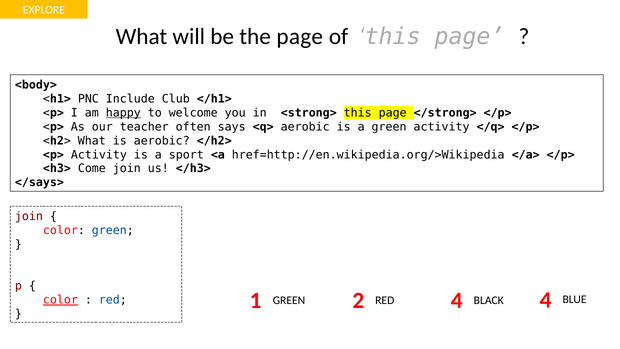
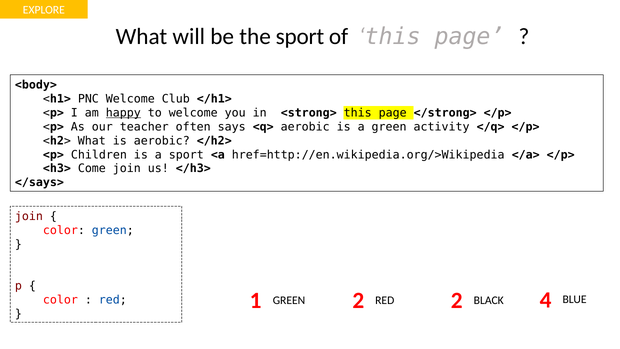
the page: page -> sport (300, 36)
PNC Include: Include -> Welcome (130, 99)
<p> Activity: Activity -> Children (99, 155)
color underline: present -> none (60, 300)
RED 4: 4 -> 2 (457, 301)
